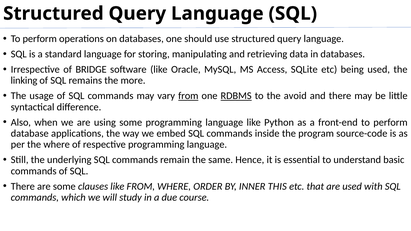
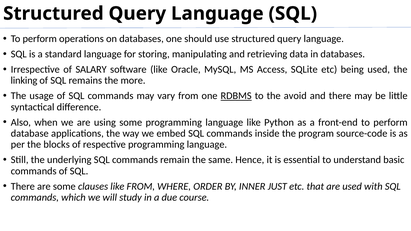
BRIDGE: BRIDGE -> SALARY (91, 70)
from underline: present -> none (188, 96)
the where: where -> blocks (57, 145)
THIS: THIS -> JUST (277, 186)
